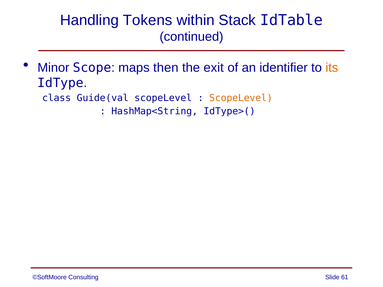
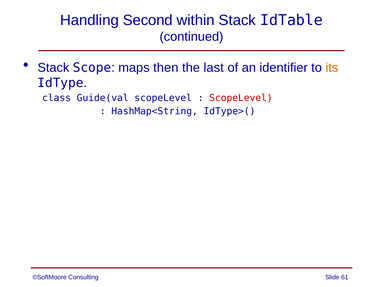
Tokens: Tokens -> Second (148, 20)
Minor: Minor -> Stack (53, 68)
exit: exit -> last (214, 68)
ScopeLevel colour: orange -> red (241, 98)
